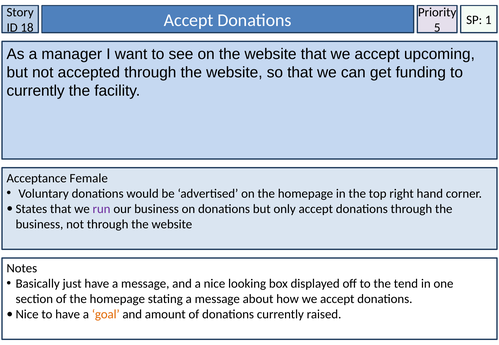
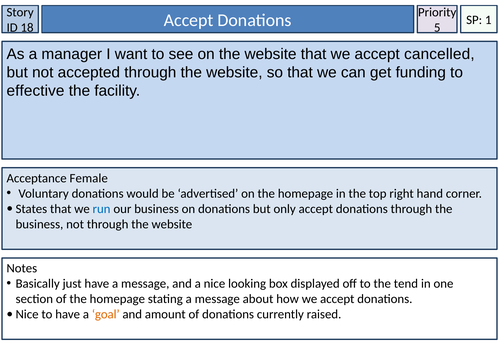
upcoming: upcoming -> cancelled (439, 54)
currently: currently -> effective (35, 91)
run colour: purple -> blue (102, 209)
